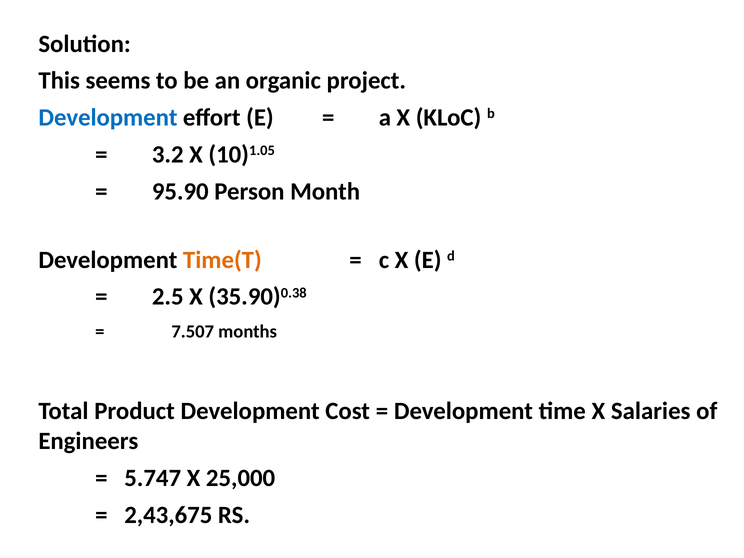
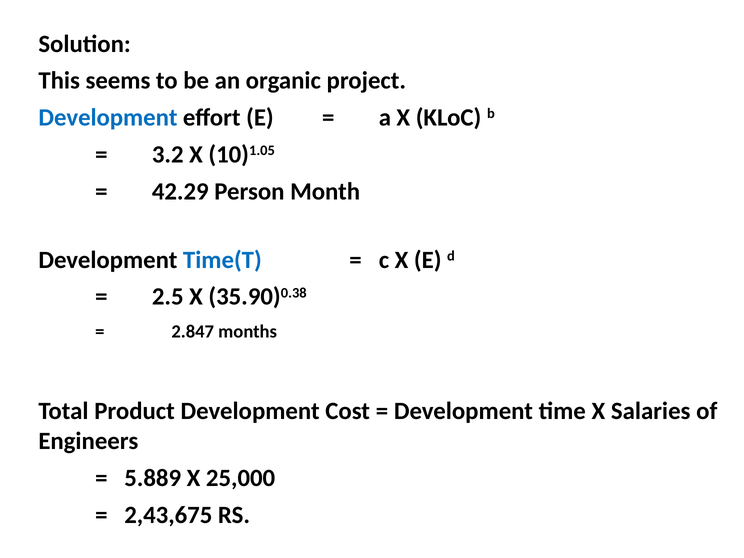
95.90: 95.90 -> 42.29 (180, 191)
Time(T colour: orange -> blue (222, 260)
7.507: 7.507 -> 2.847 (193, 331)
5.747: 5.747 -> 5.889 (153, 478)
